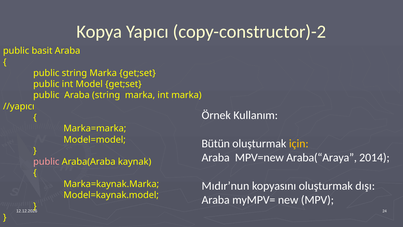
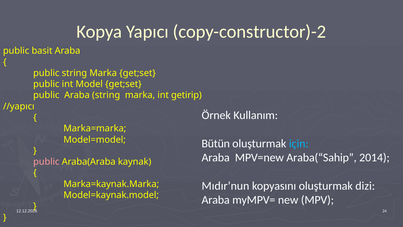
int marka: marka -> getirip (186, 95)
için colour: yellow -> light blue (299, 143)
Araba(“Araya: Araba(“Araya -> Araba(“Sahip (322, 157)
dışı: dışı -> dizi (365, 186)
